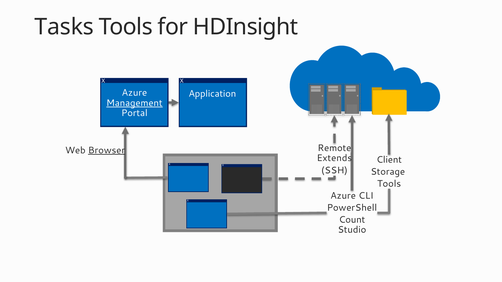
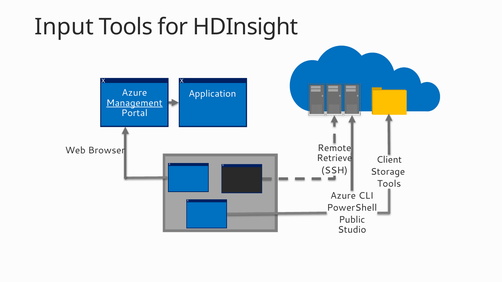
Tasks: Tasks -> Input (64, 27)
Browser underline: present -> none (107, 151)
Extends: Extends -> Retrieve (334, 158)
Count: Count -> Public (352, 220)
